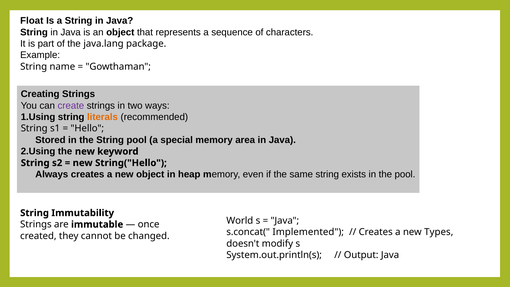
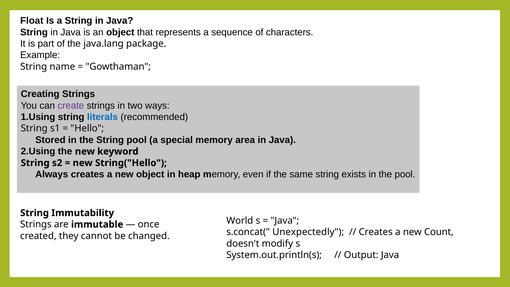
literals colour: orange -> blue (102, 117)
Implemented: Implemented -> Unexpectedly (308, 232)
Types: Types -> Count (439, 232)
